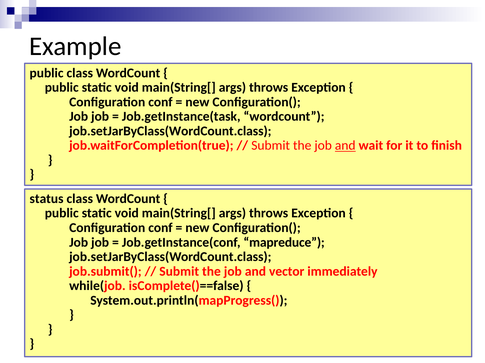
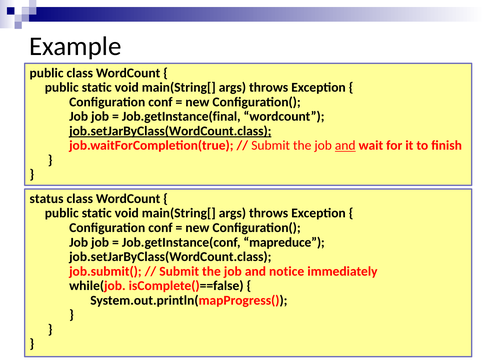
Job.getInstance(task: Job.getInstance(task -> Job.getInstance(final (181, 117)
job.setJarByClass(WordCount.class underline: none -> present (170, 131)
vector: vector -> notice (287, 272)
